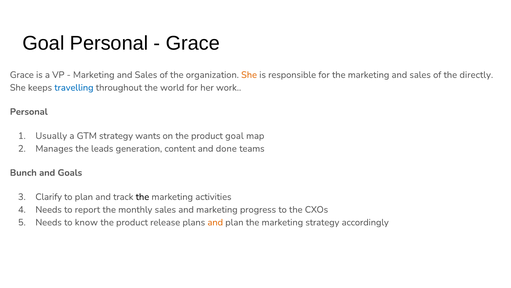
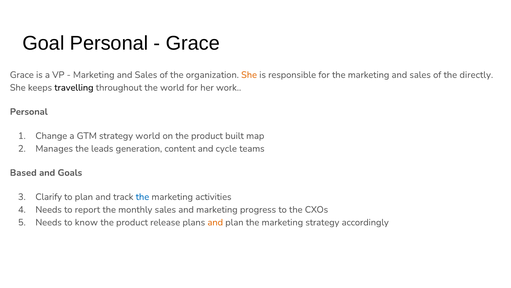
travelling colour: blue -> black (74, 87)
Usually: Usually -> Change (51, 136)
strategy wants: wants -> world (148, 136)
product goal: goal -> built (234, 136)
done: done -> cycle (226, 148)
Bunch: Bunch -> Based (23, 172)
the colour: black -> blue (142, 196)
